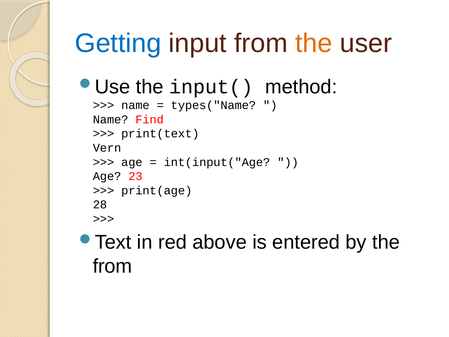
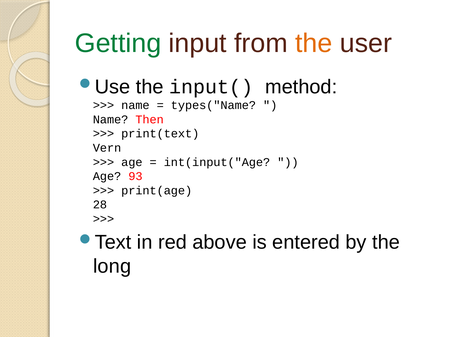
Getting colour: blue -> green (118, 43)
Find: Find -> Then (150, 119)
23: 23 -> 93 (135, 176)
from: from -> long (112, 266)
